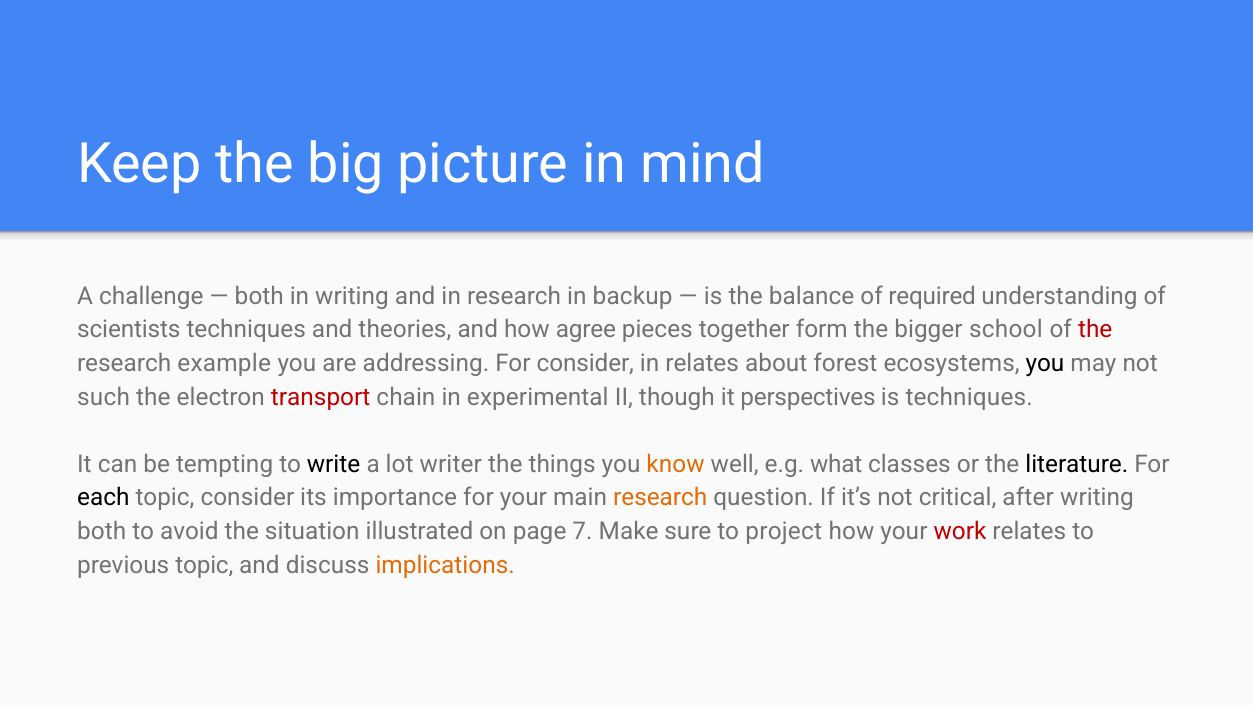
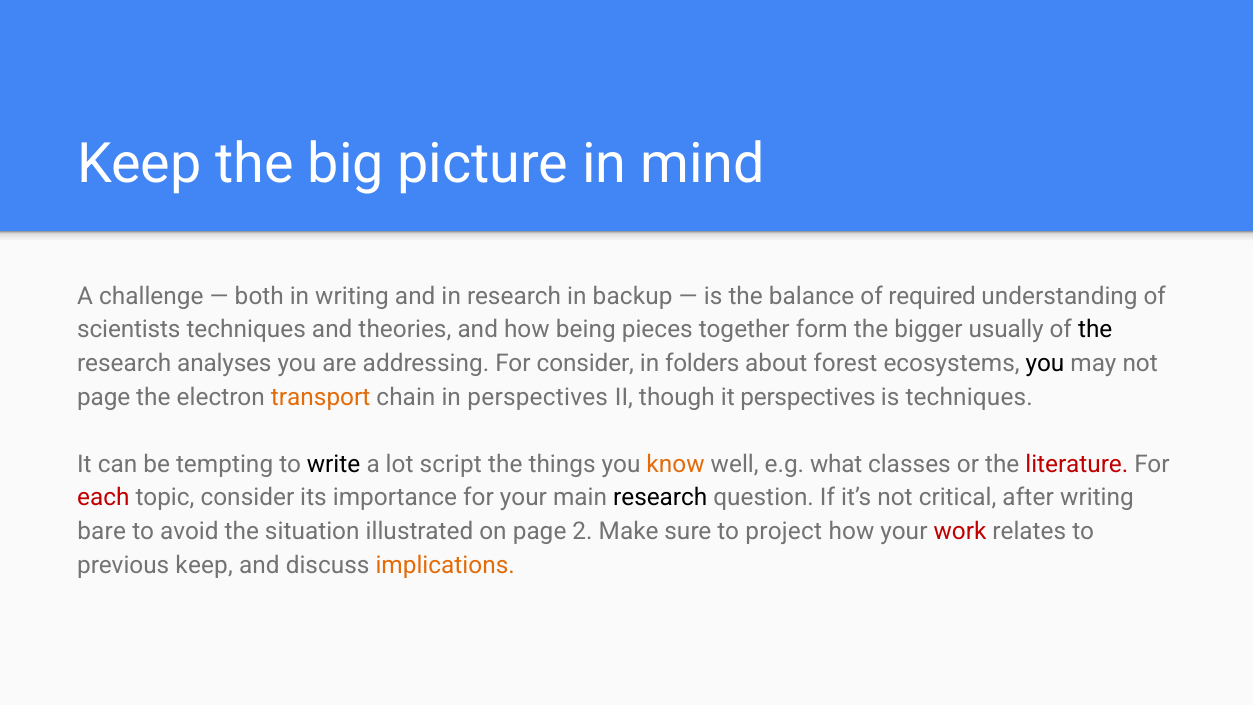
agree: agree -> being (586, 330)
school: school -> usually (1006, 330)
the colour: red -> black (1095, 330)
example: example -> analyses (224, 363)
in relates: relates -> folders (702, 363)
such: such -> page (104, 397)
transport colour: red -> orange (321, 397)
in experimental: experimental -> perspectives (538, 397)
writer: writer -> script (451, 464)
literature colour: black -> red (1077, 464)
each colour: black -> red (103, 498)
research colour: orange -> black (660, 498)
both: both -> bare (102, 531)
7: 7 -> 2 (583, 531)
previous topic: topic -> keep (204, 565)
